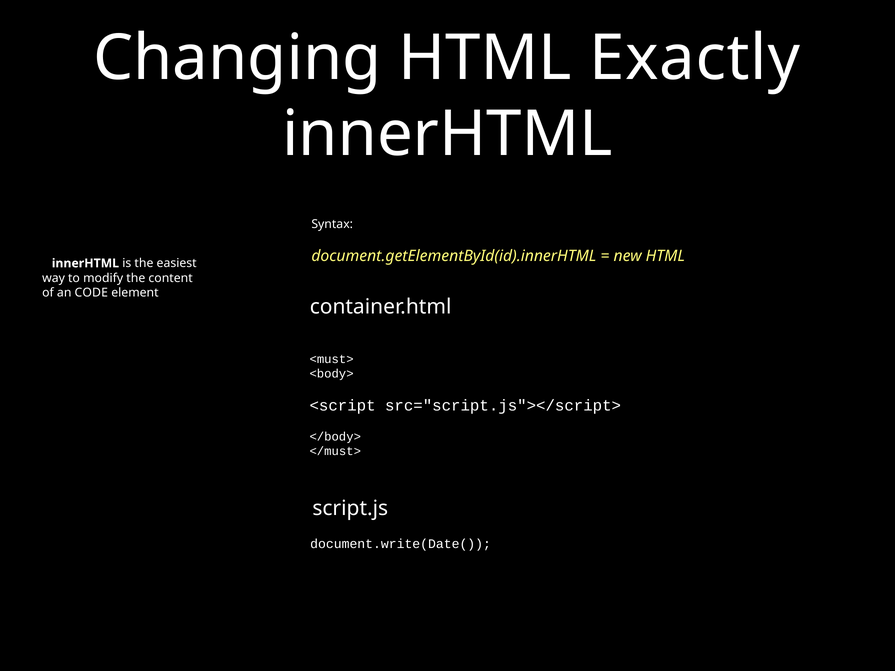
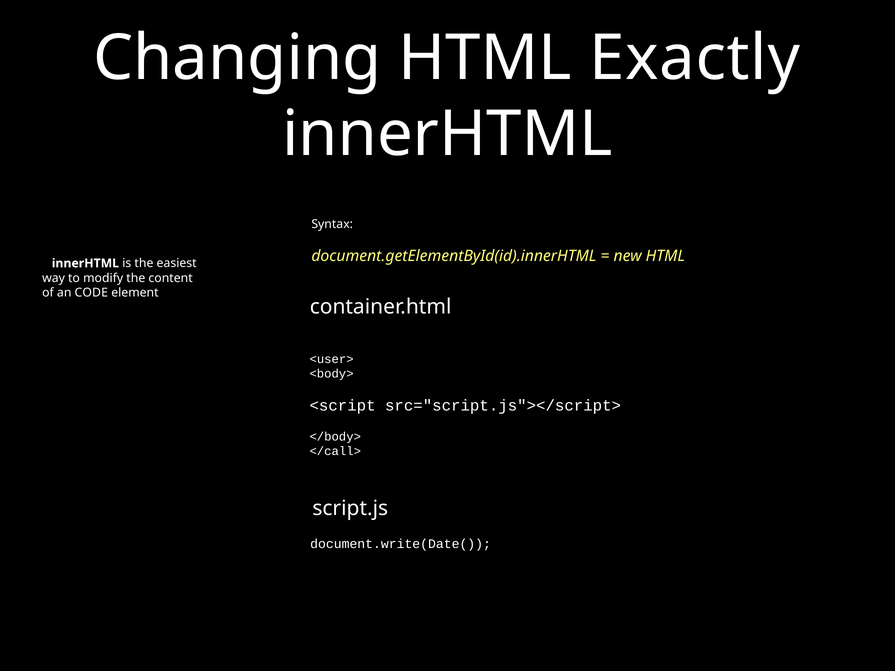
<must>: <must> -> <user> (332, 359)
</must>: </must> -> </call> (335, 452)
